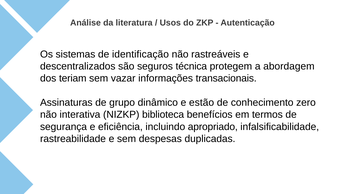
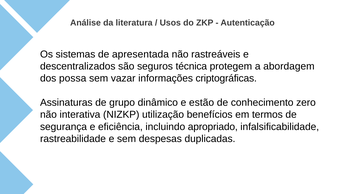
identificação: identificação -> apresentada (140, 54)
teriam: teriam -> possa (73, 78)
transacionais: transacionais -> criptográficas (226, 78)
biblioteca: biblioteca -> utilização (163, 115)
